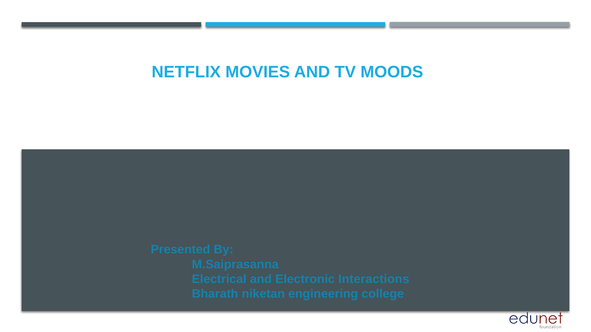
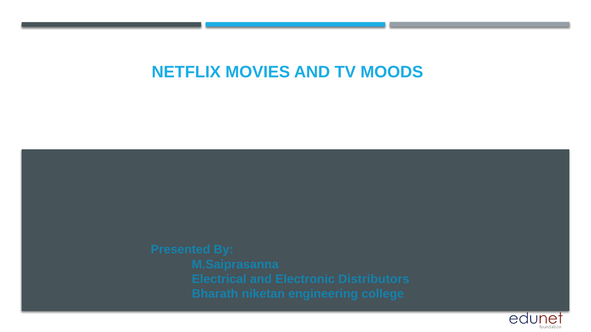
Interactions: Interactions -> Distributors (374, 279)
